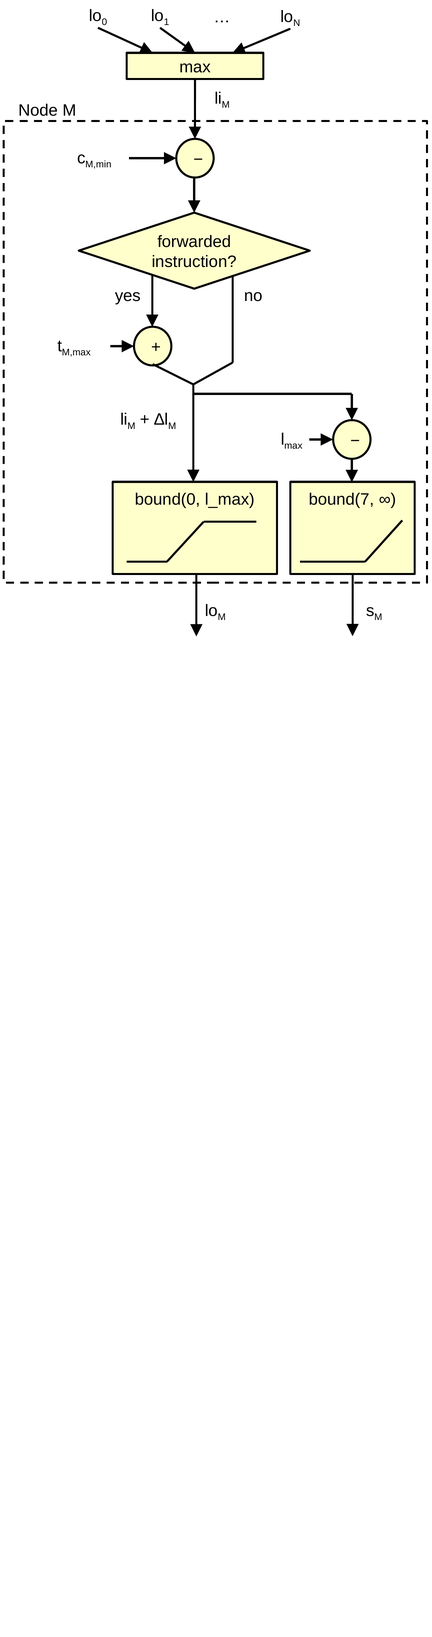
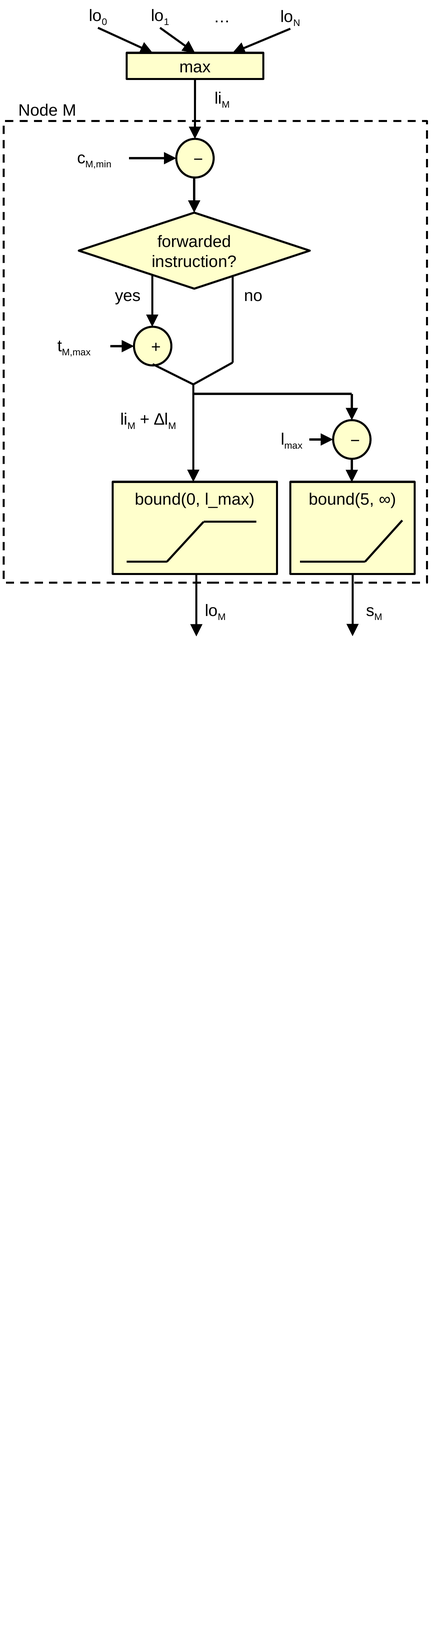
bound(7: bound(7 -> bound(5 (341, 500)
